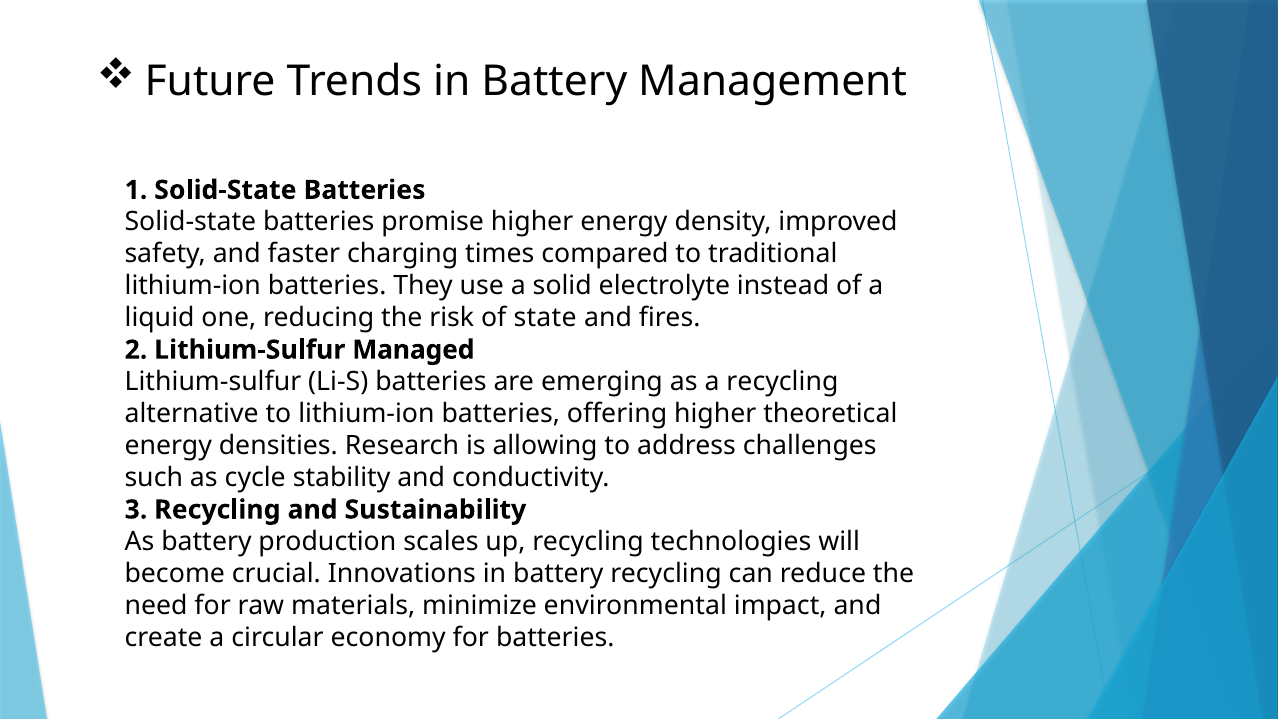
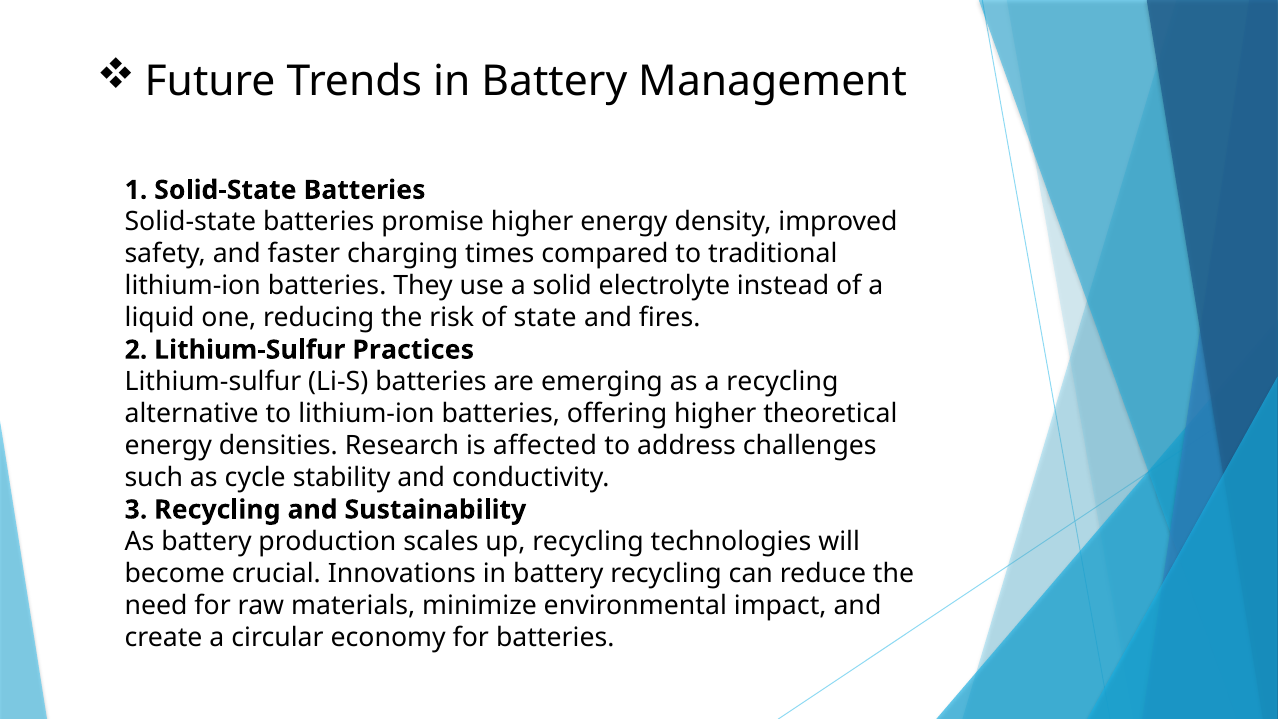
Managed: Managed -> Practices (413, 350)
allowing: allowing -> affected (545, 446)
